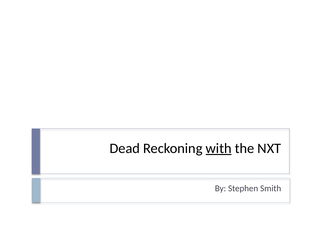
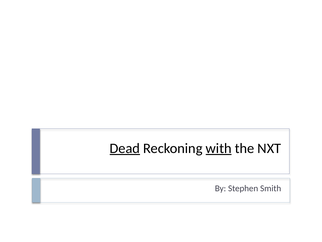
Dead underline: none -> present (125, 148)
